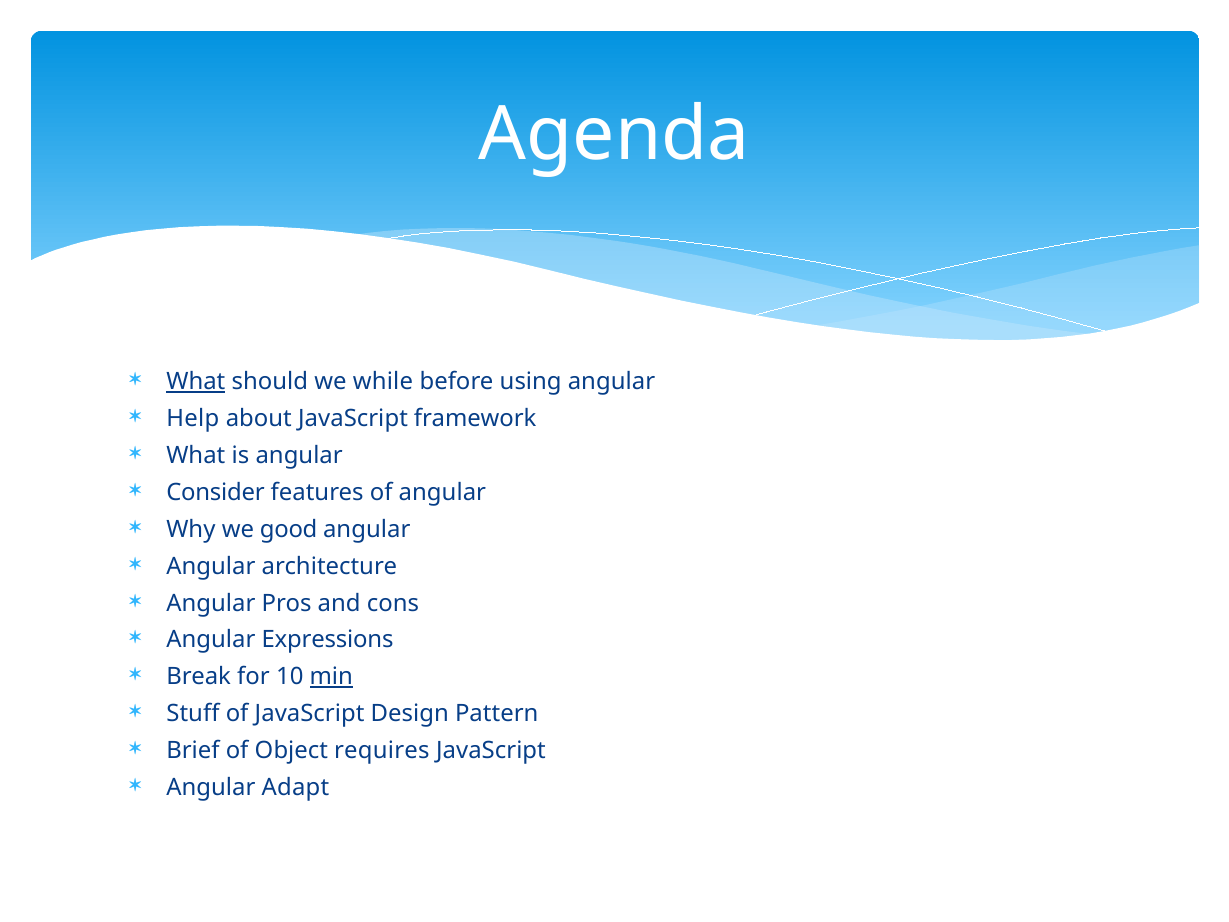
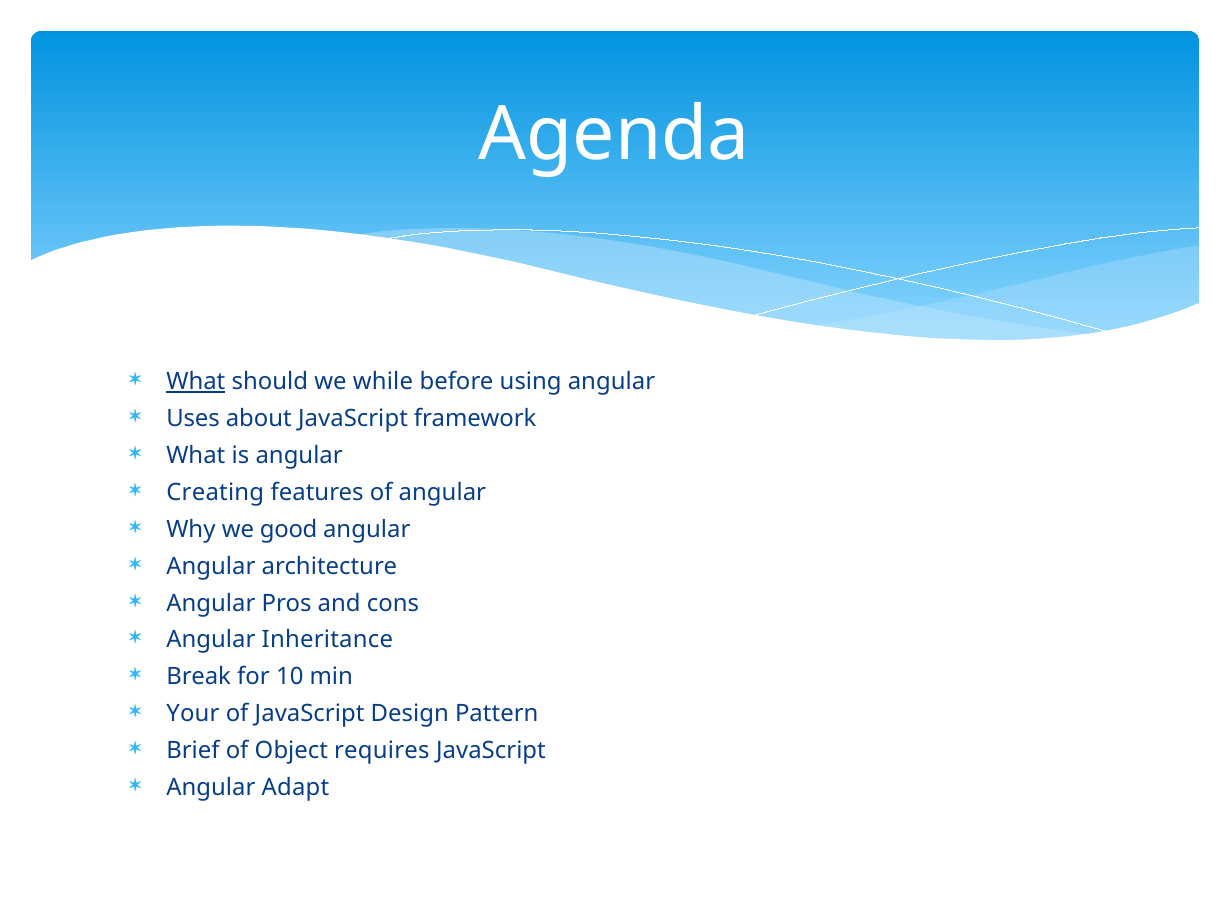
Help: Help -> Uses (193, 419)
Consider: Consider -> Creating (215, 492)
Expressions: Expressions -> Inheritance (327, 640)
min underline: present -> none (331, 677)
Stuff: Stuff -> Your (193, 714)
